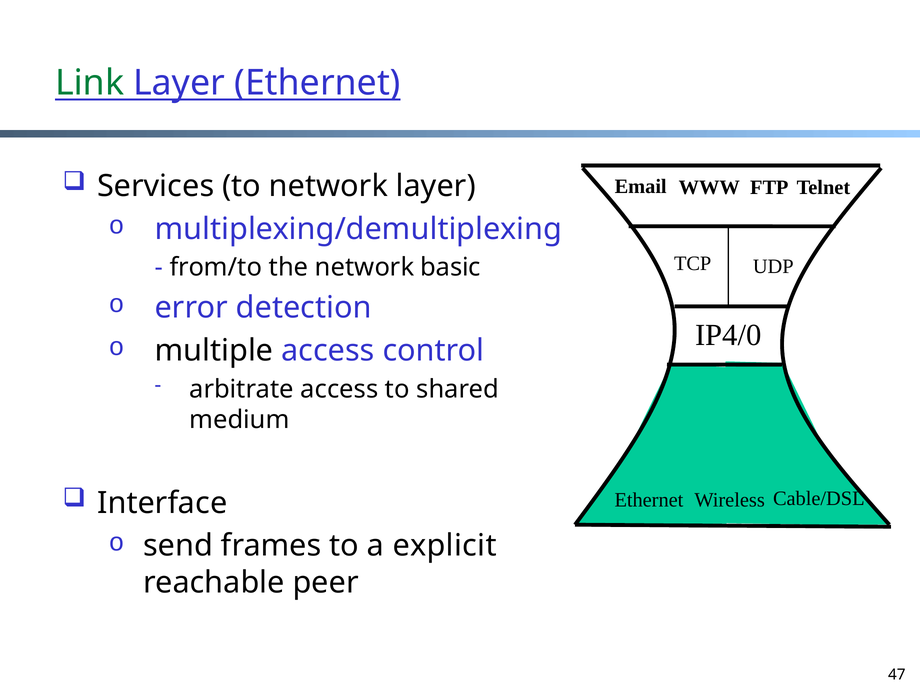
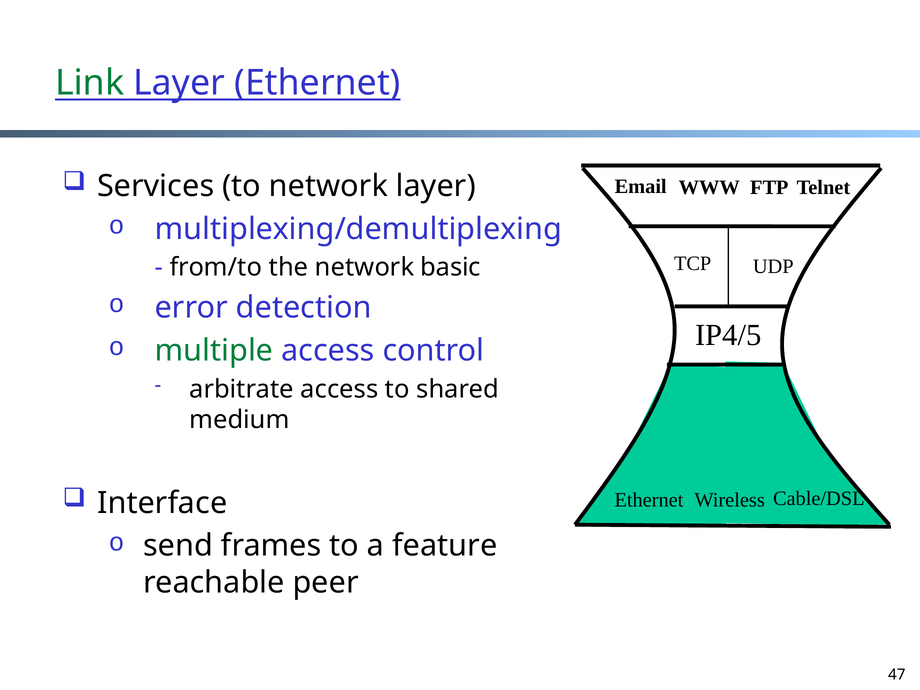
IP4/0: IP4/0 -> IP4/5 (728, 335)
multiple colour: black -> green (214, 351)
explicit: explicit -> feature (445, 546)
